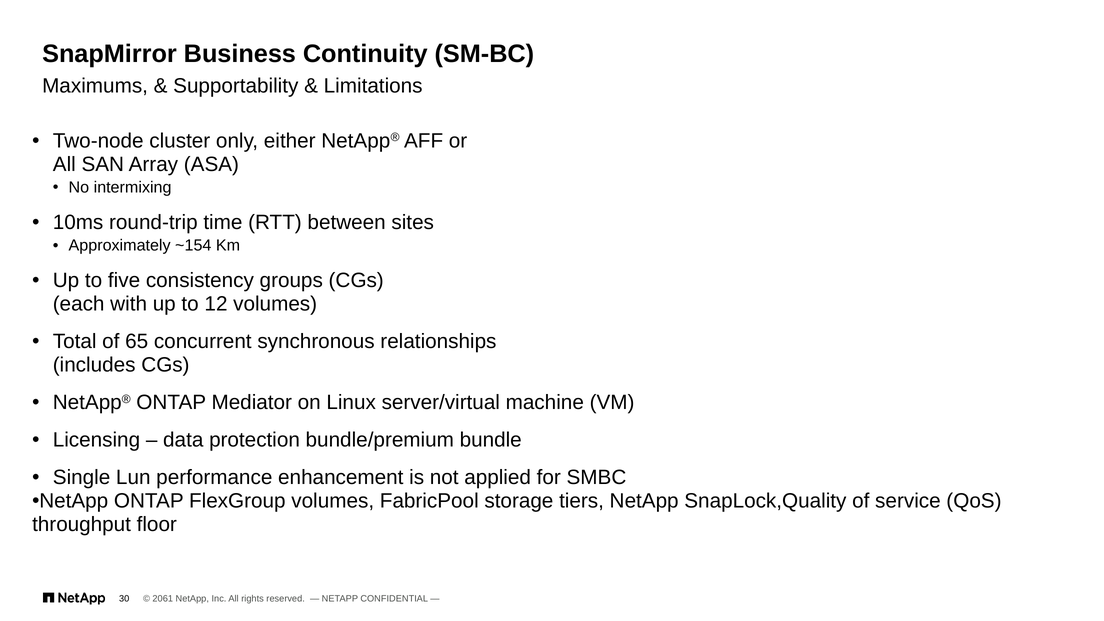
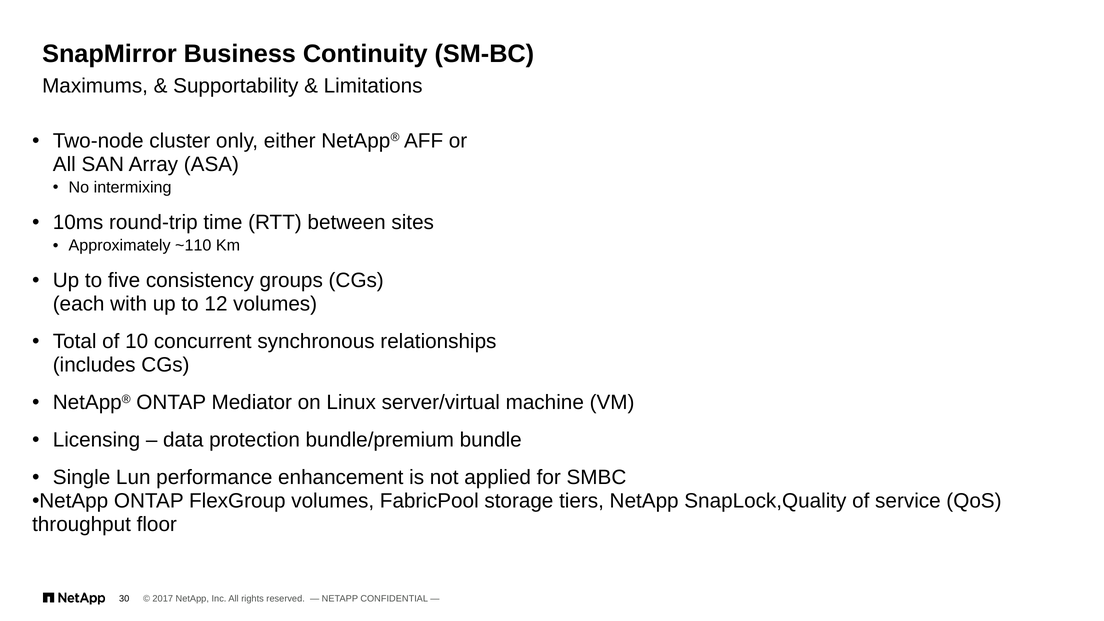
~154: ~154 -> ~110 (193, 246)
65: 65 -> 10 (137, 341)
2061: 2061 -> 2017 (163, 599)
